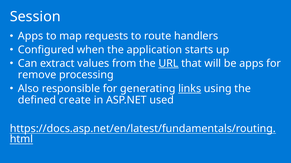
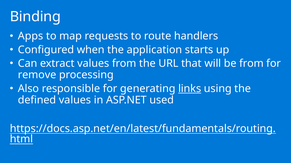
Session: Session -> Binding (35, 17)
URL underline: present -> none (168, 64)
be apps: apps -> from (251, 64)
defined create: create -> values (75, 100)
